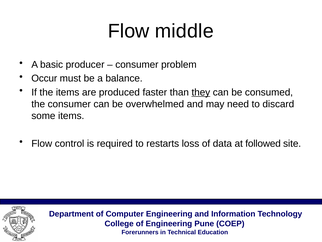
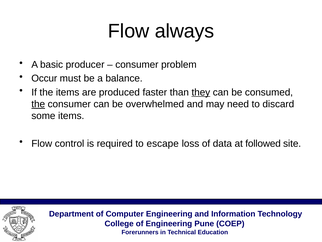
middle: middle -> always (184, 31)
the underline: none -> present (38, 104)
restarts: restarts -> escape (163, 143)
